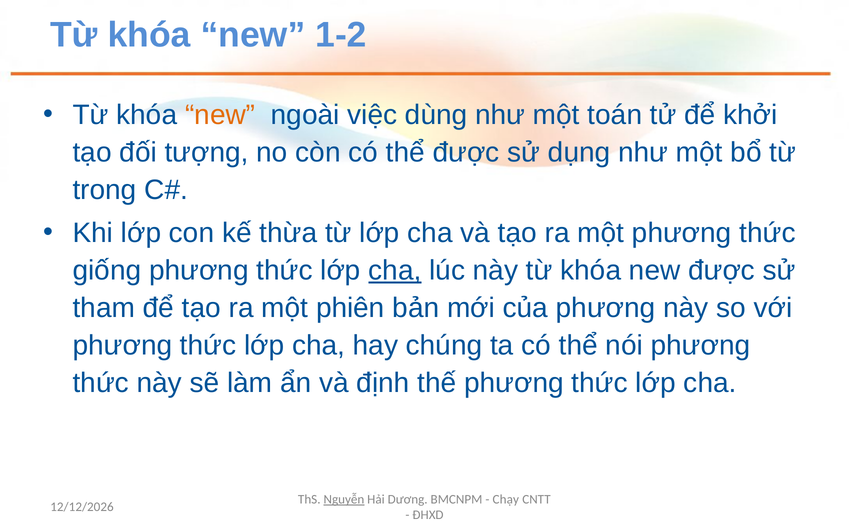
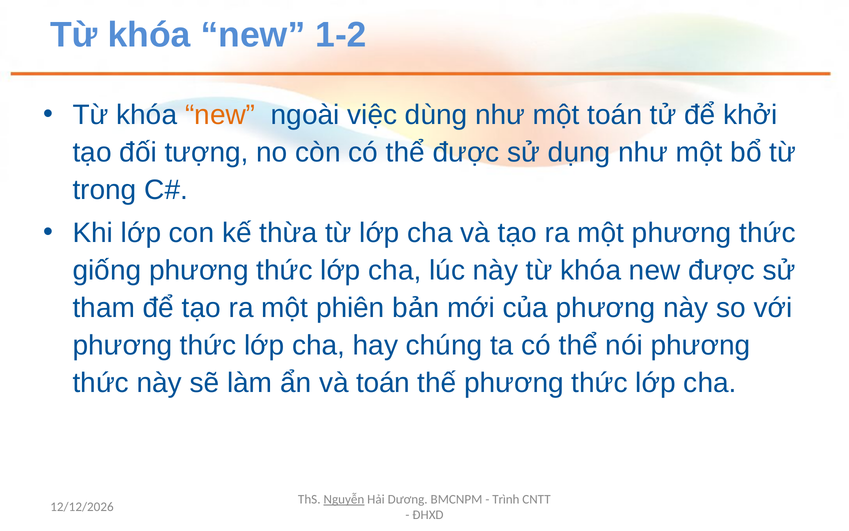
cha underline: present -> none (395, 270)
và định: định -> toán (383, 383)
Chạy: Chạy -> Trình (506, 499)
